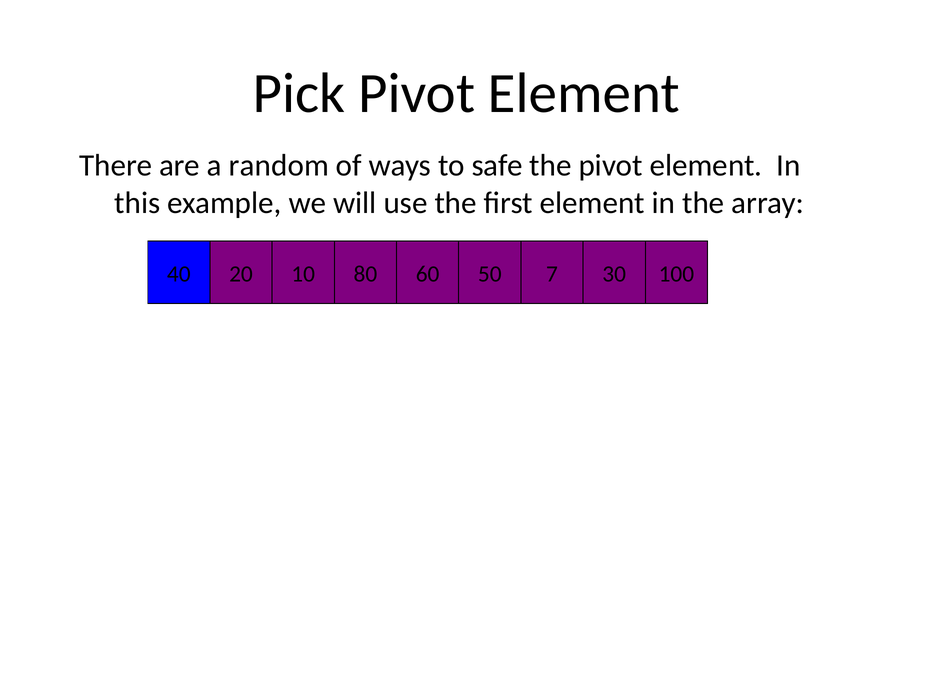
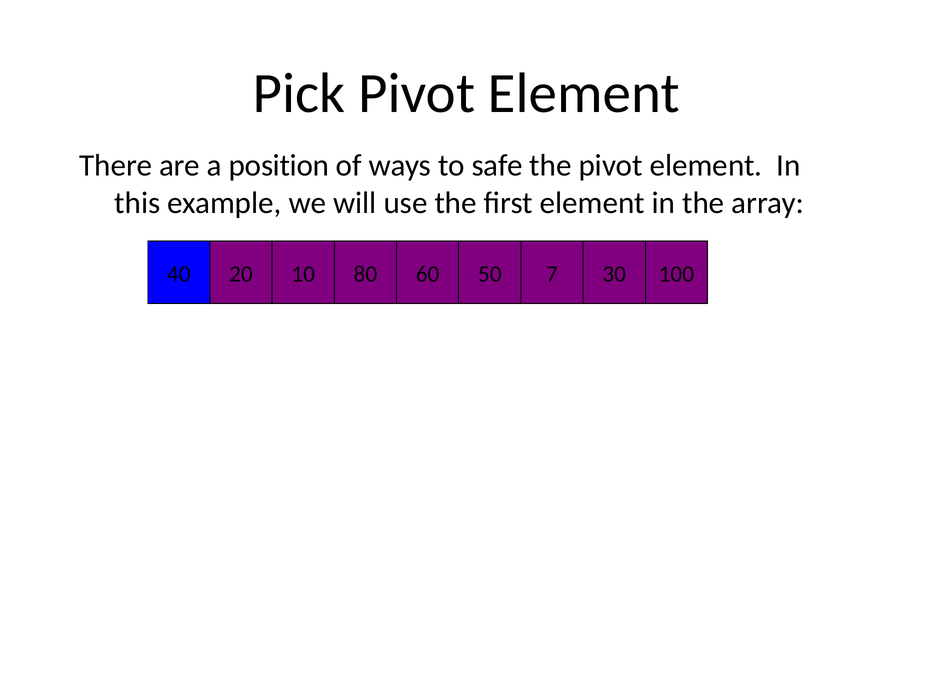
random: random -> position (279, 165)
